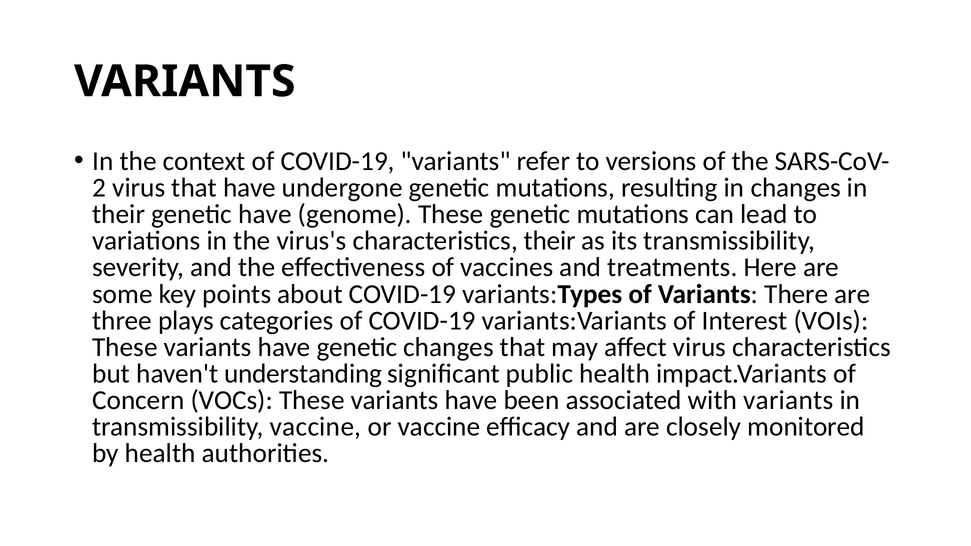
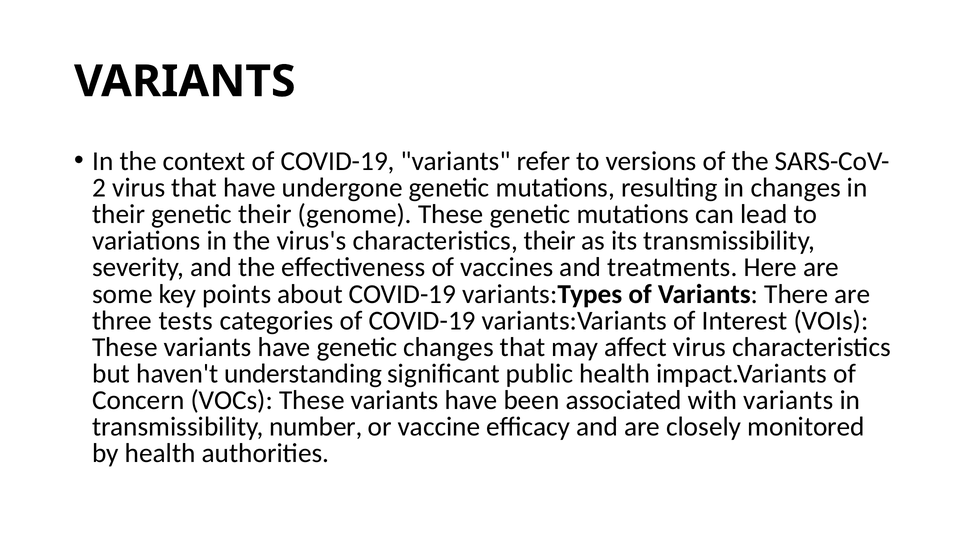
genetic have: have -> their (265, 214)
plays: plays -> tests (186, 321)
transmissibility vaccine: vaccine -> number (316, 427)
